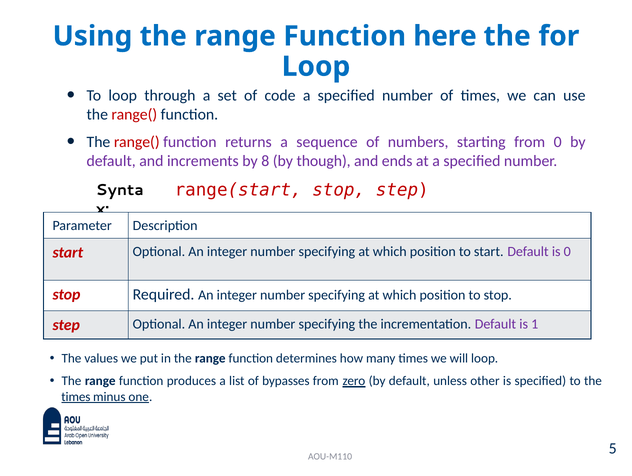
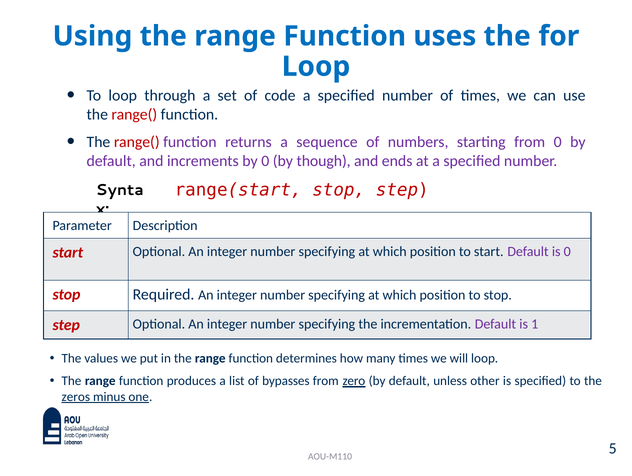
here: here -> uses (445, 36)
by 8: 8 -> 0 (265, 161)
times: times -> zeros (76, 396)
